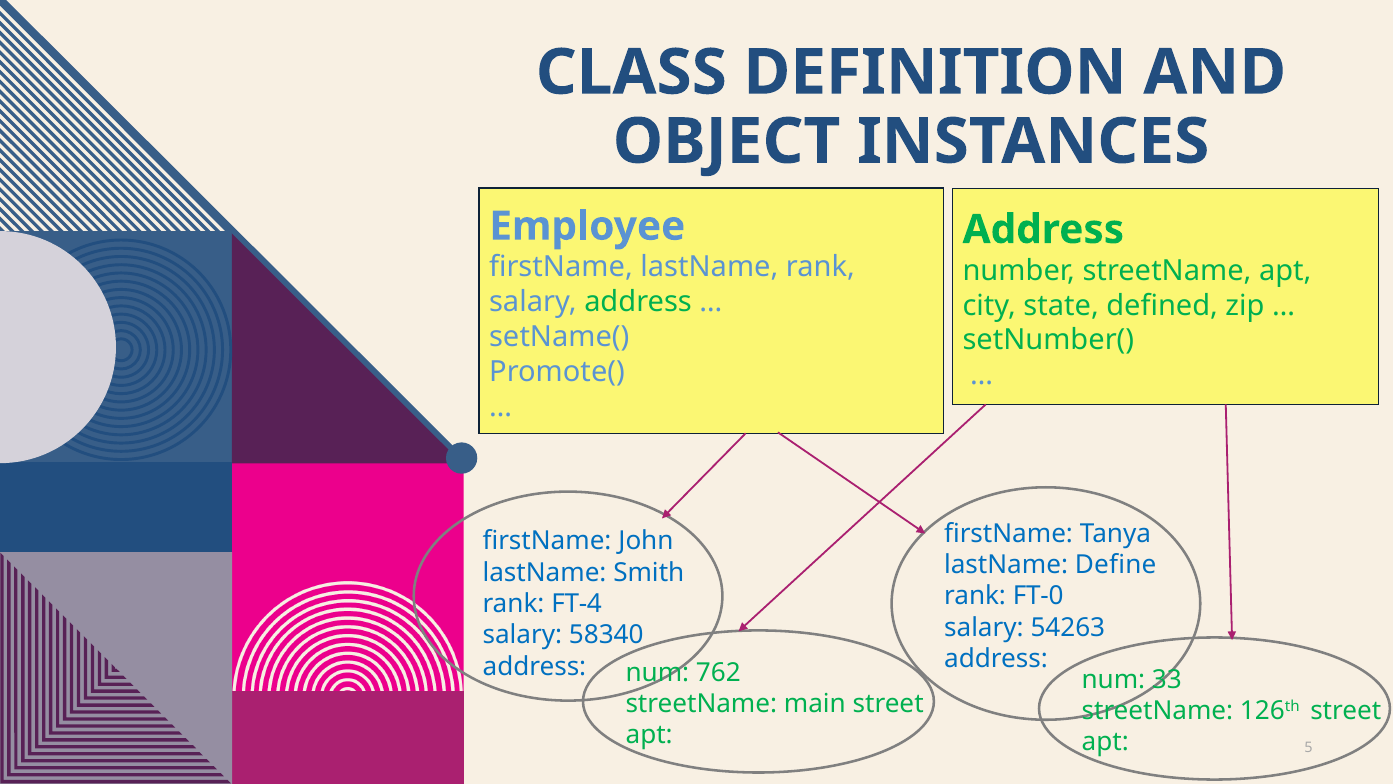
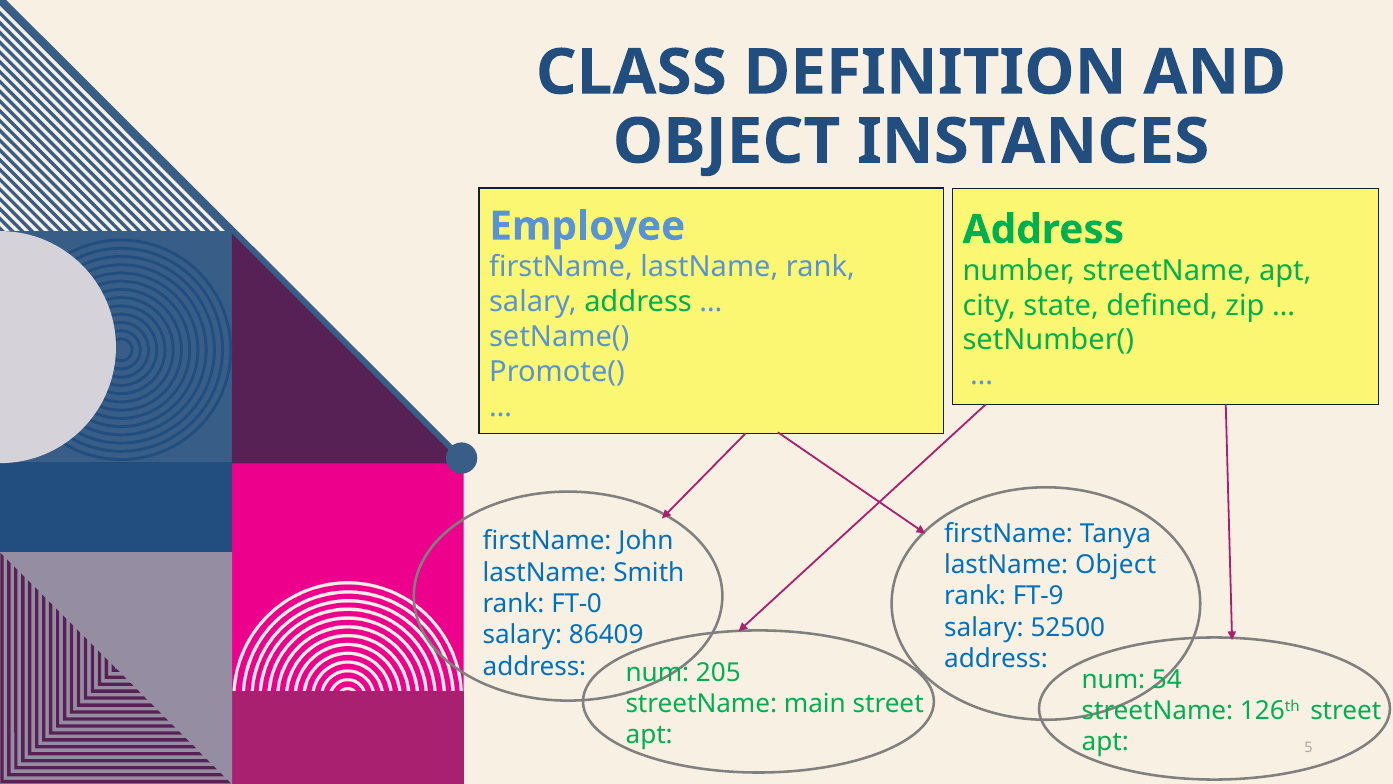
lastName Define: Define -> Object (1116, 565)
FT-0: FT-0 -> FT-9 (1038, 596)
FT-4: FT-4 -> FT-0 (577, 603)
54263: 54263 -> 52500 (1068, 627)
58340: 58340 -> 86409 (606, 635)
762: 762 -> 205 (718, 672)
33: 33 -> 54 (1167, 679)
